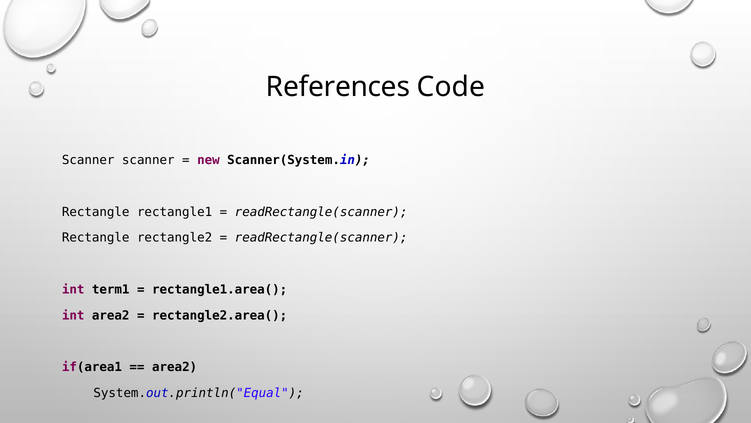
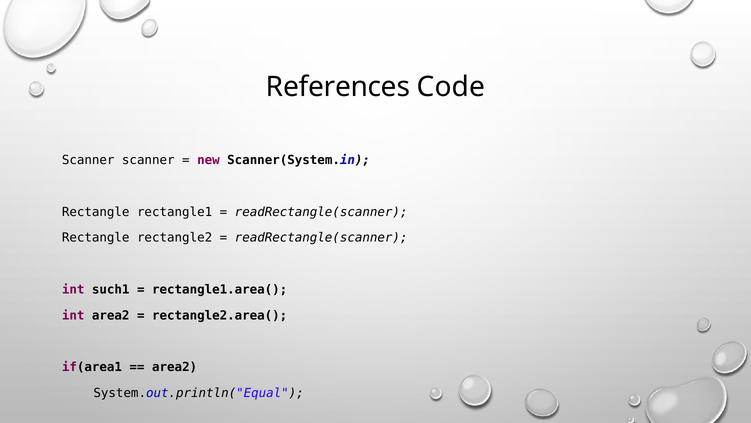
term1: term1 -> such1 (111, 289)
